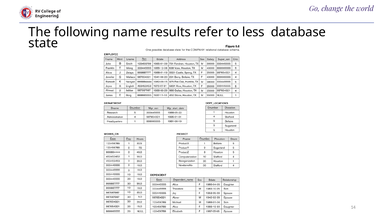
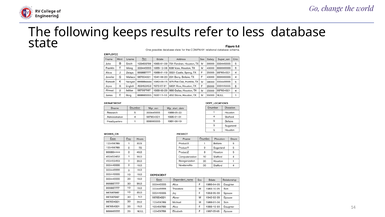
name: name -> keeps (130, 32)
